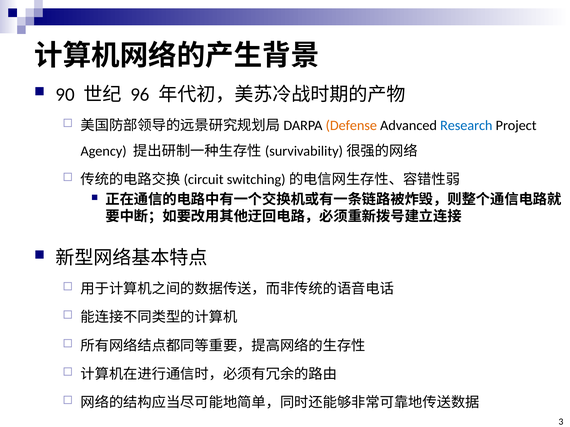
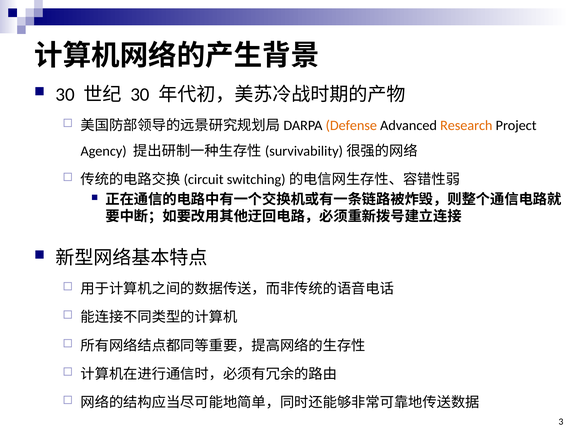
90: 90 -> 30 (65, 95)
96: 96 -> 30 (140, 95)
Research colour: blue -> orange (466, 126)
